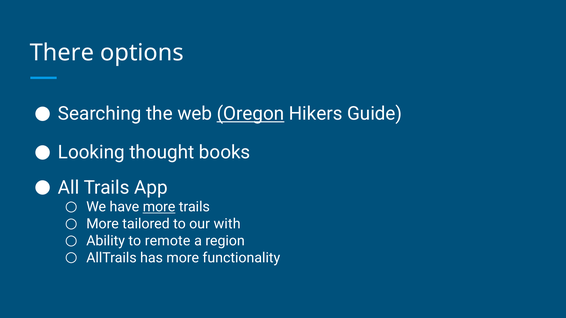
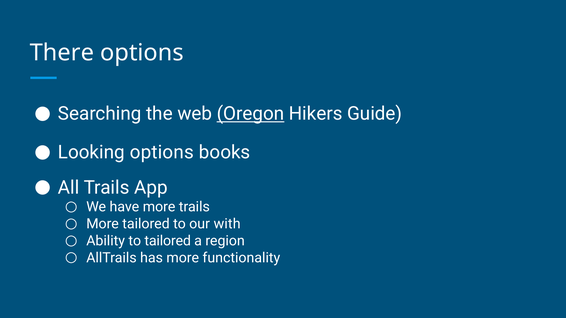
Looking thought: thought -> options (162, 152)
more underline: present -> none (159, 207)
to remote: remote -> tailored (168, 241)
